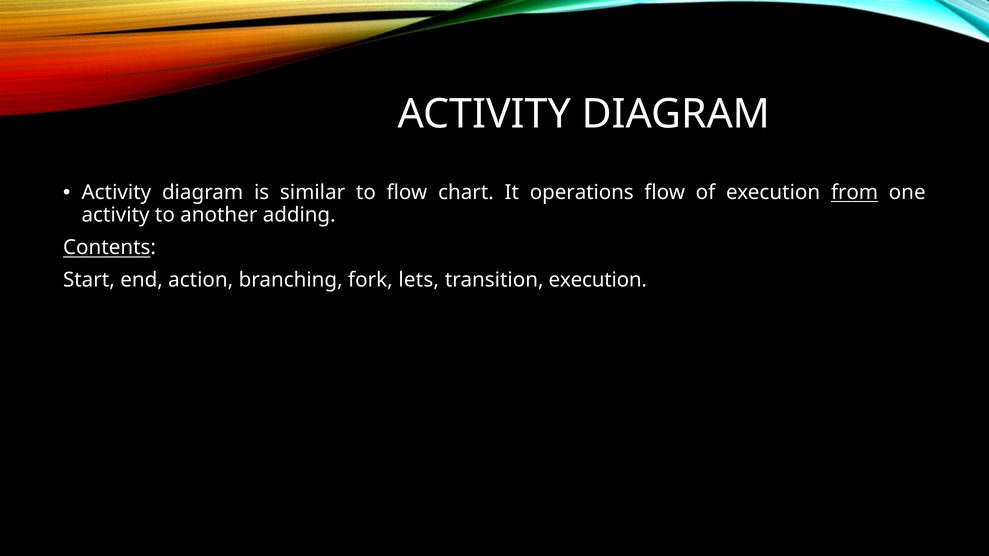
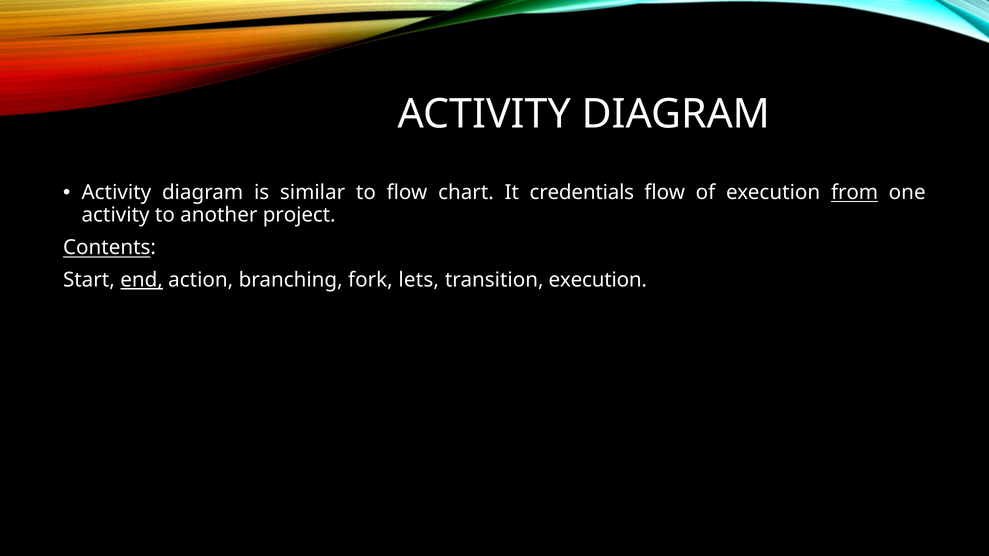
operations: operations -> credentials (582, 193)
adding: adding -> project (299, 215)
end underline: none -> present (142, 280)
